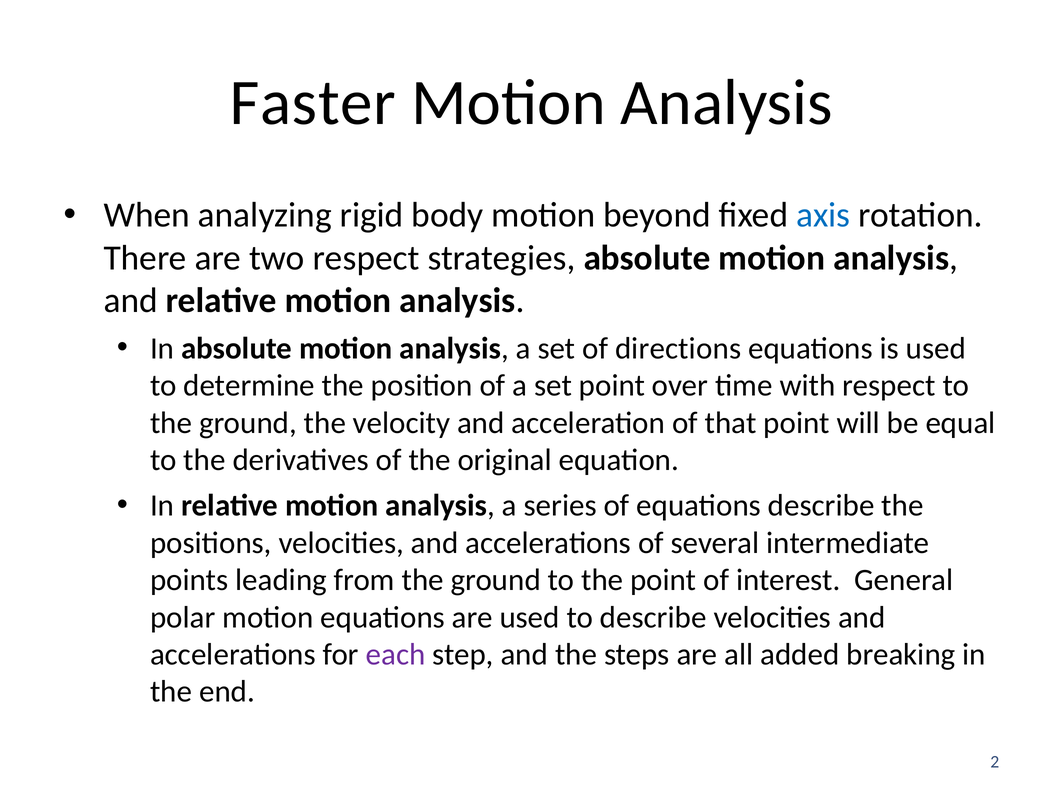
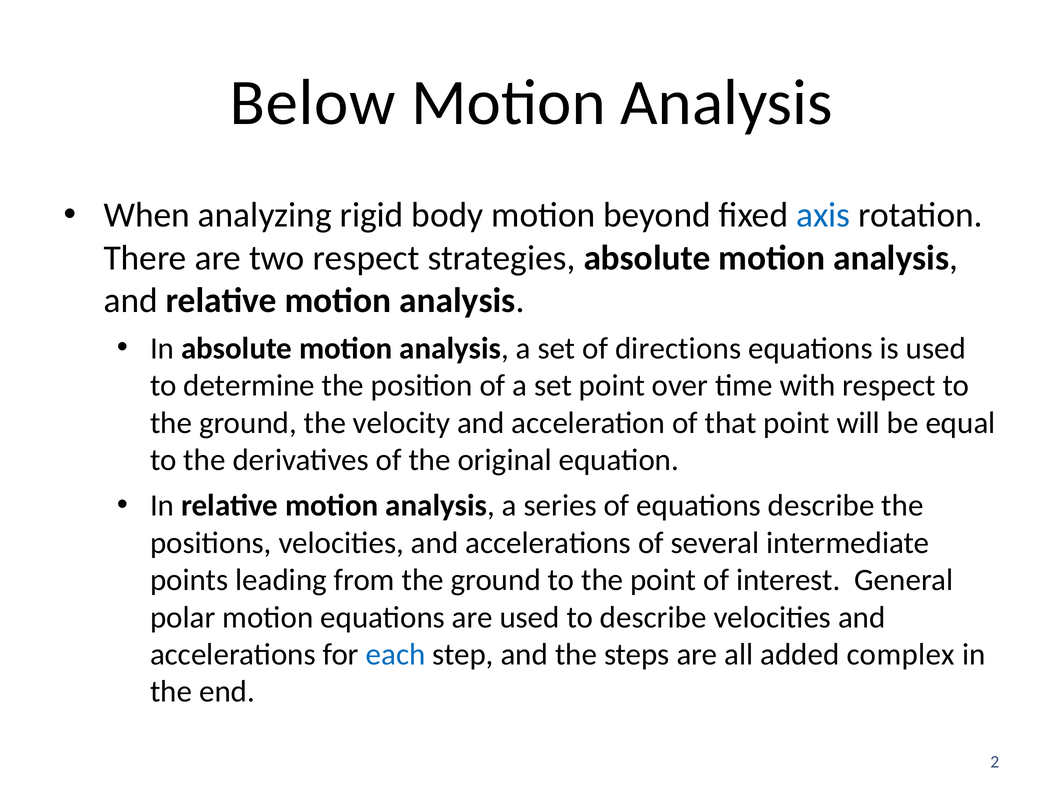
Faster: Faster -> Below (313, 103)
each colour: purple -> blue (396, 654)
breaking: breaking -> complex (901, 654)
